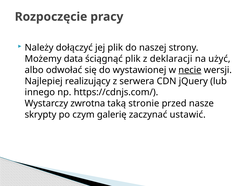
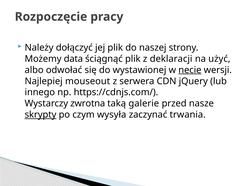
realizujący: realizujący -> mouseout (88, 81)
stronie: stronie -> galerie (144, 103)
skrypty underline: none -> present (41, 114)
galerię: galerię -> wysyła (112, 114)
ustawić: ustawić -> trwania (188, 114)
